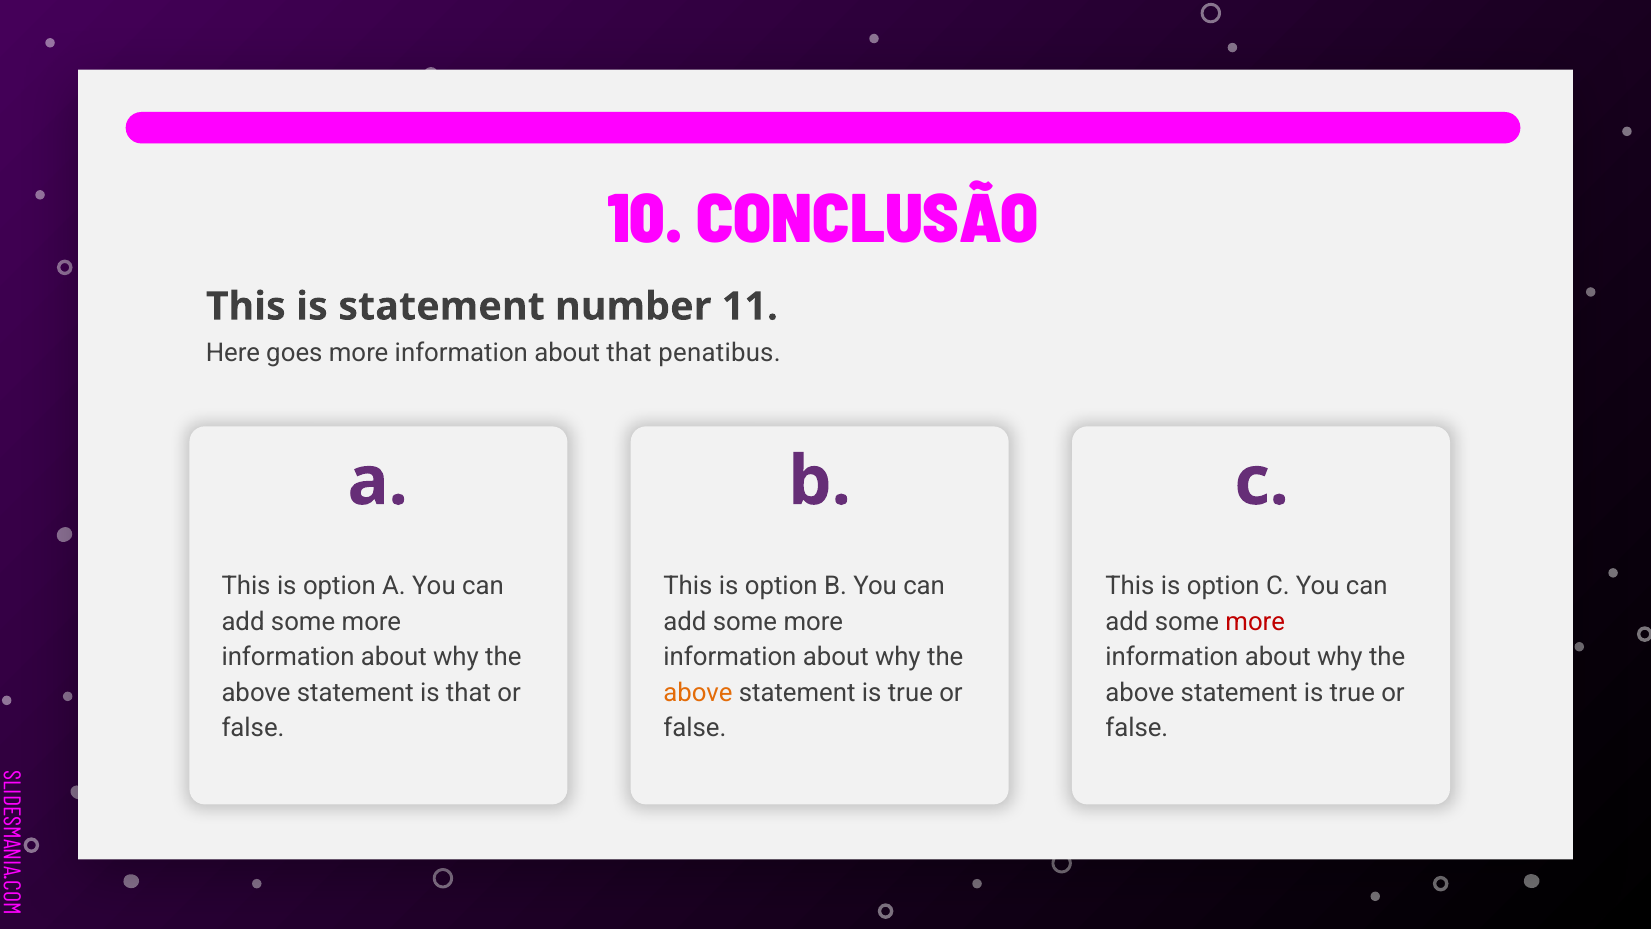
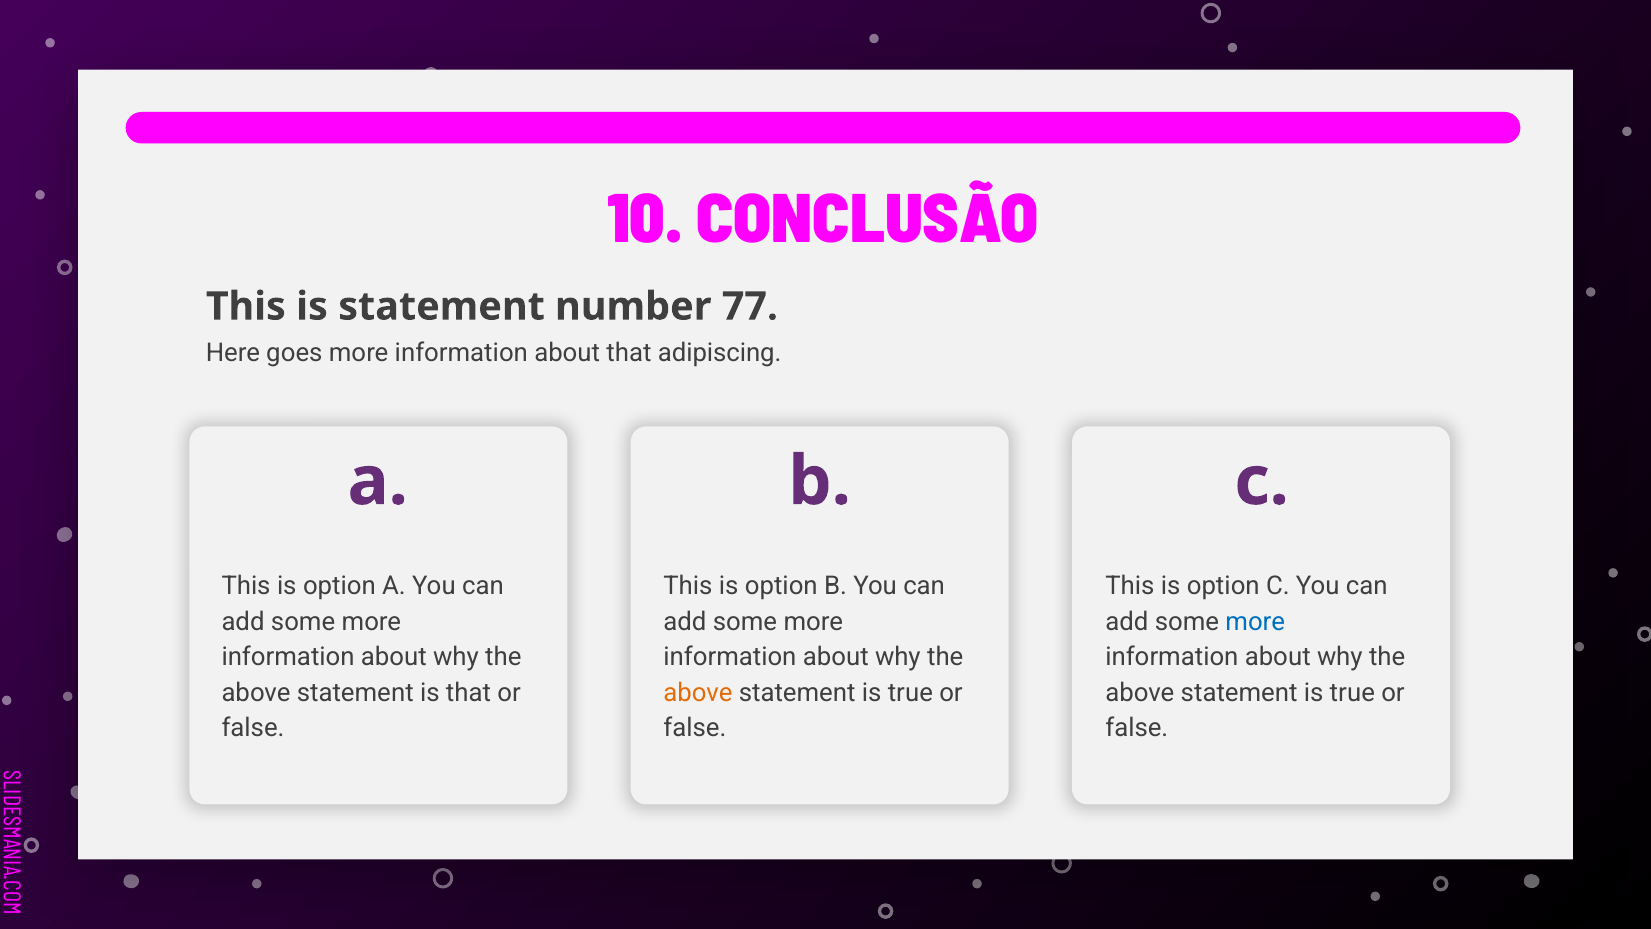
11: 11 -> 77 (750, 306)
penatibus: penatibus -> adipiscing (720, 353)
more colour: red -> blue (1255, 621)
